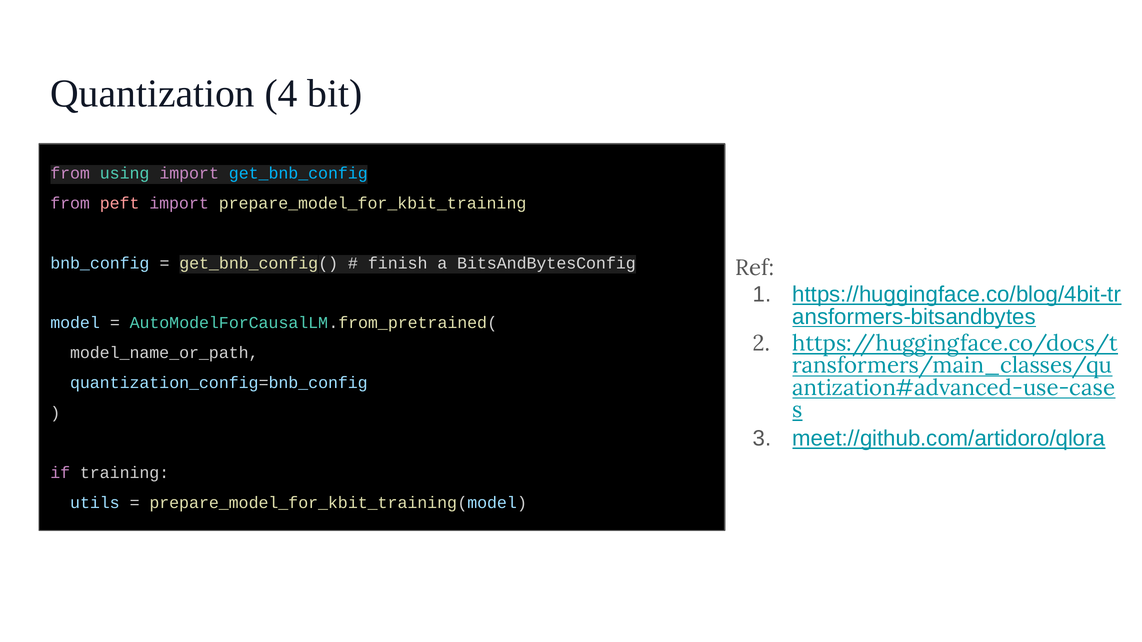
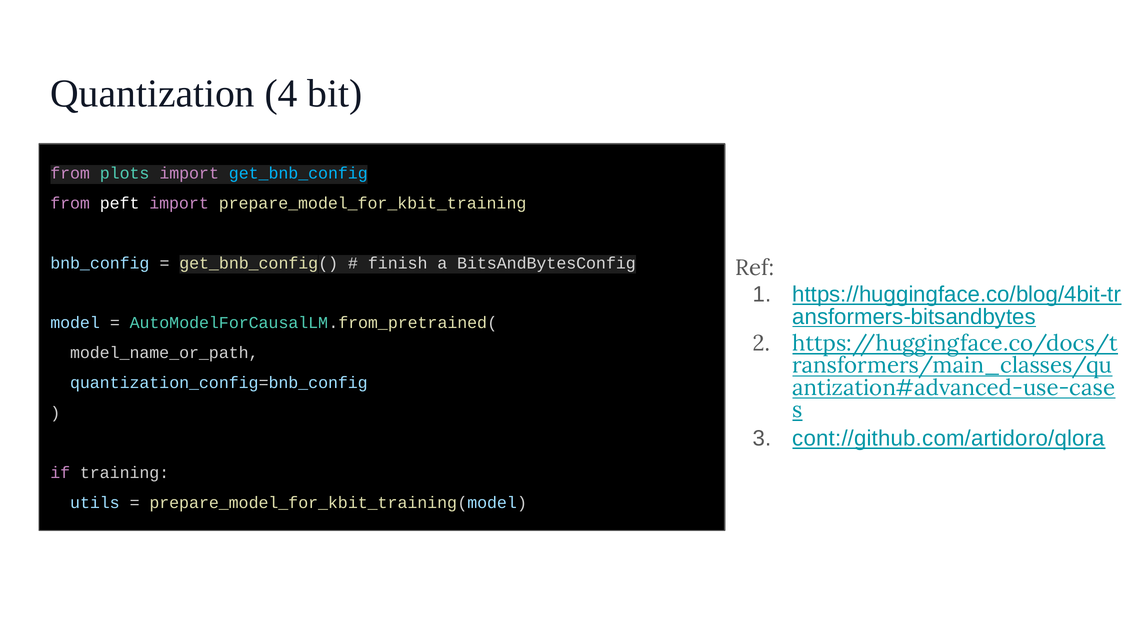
using: using -> plots (125, 173)
peft colour: pink -> white (120, 203)
meet://github.com/artidoro/qlora: meet://github.com/artidoro/qlora -> cont://github.com/artidoro/qlora (949, 439)
